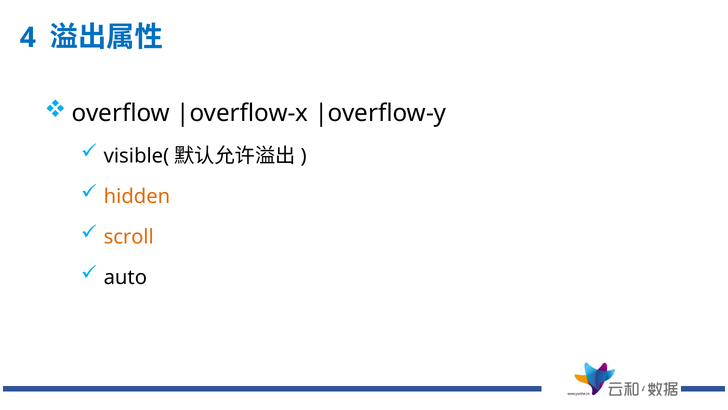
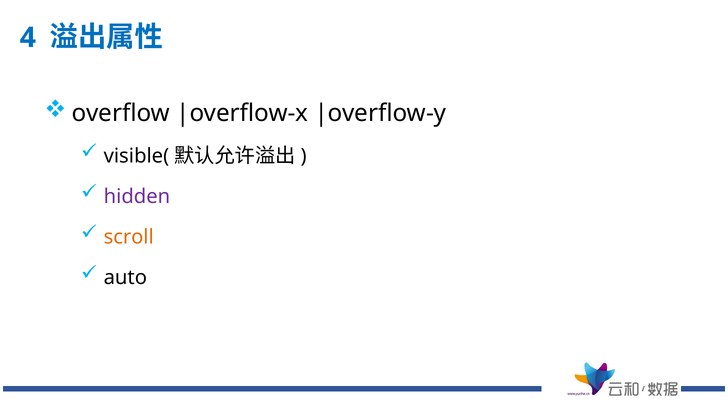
hidden colour: orange -> purple (137, 196)
